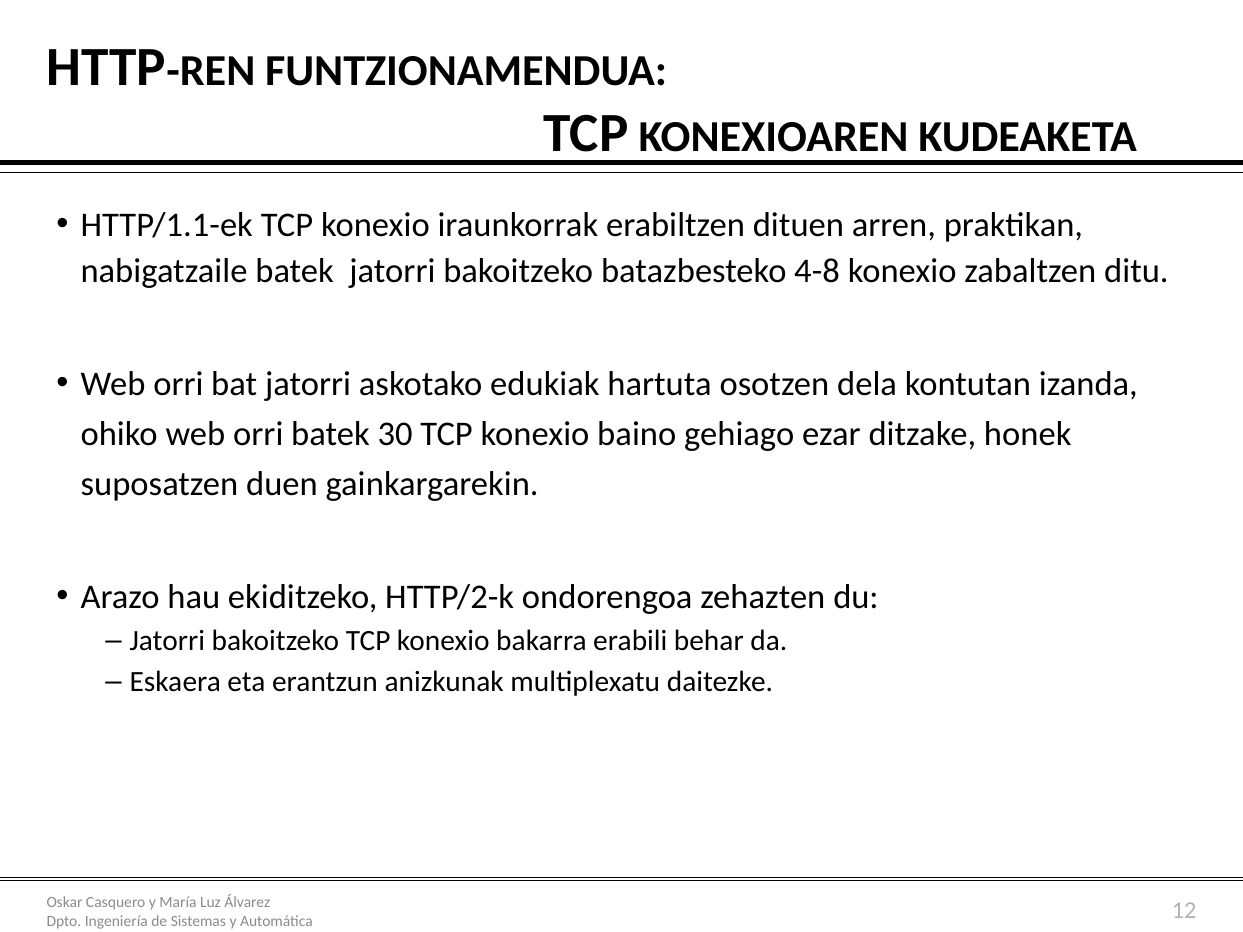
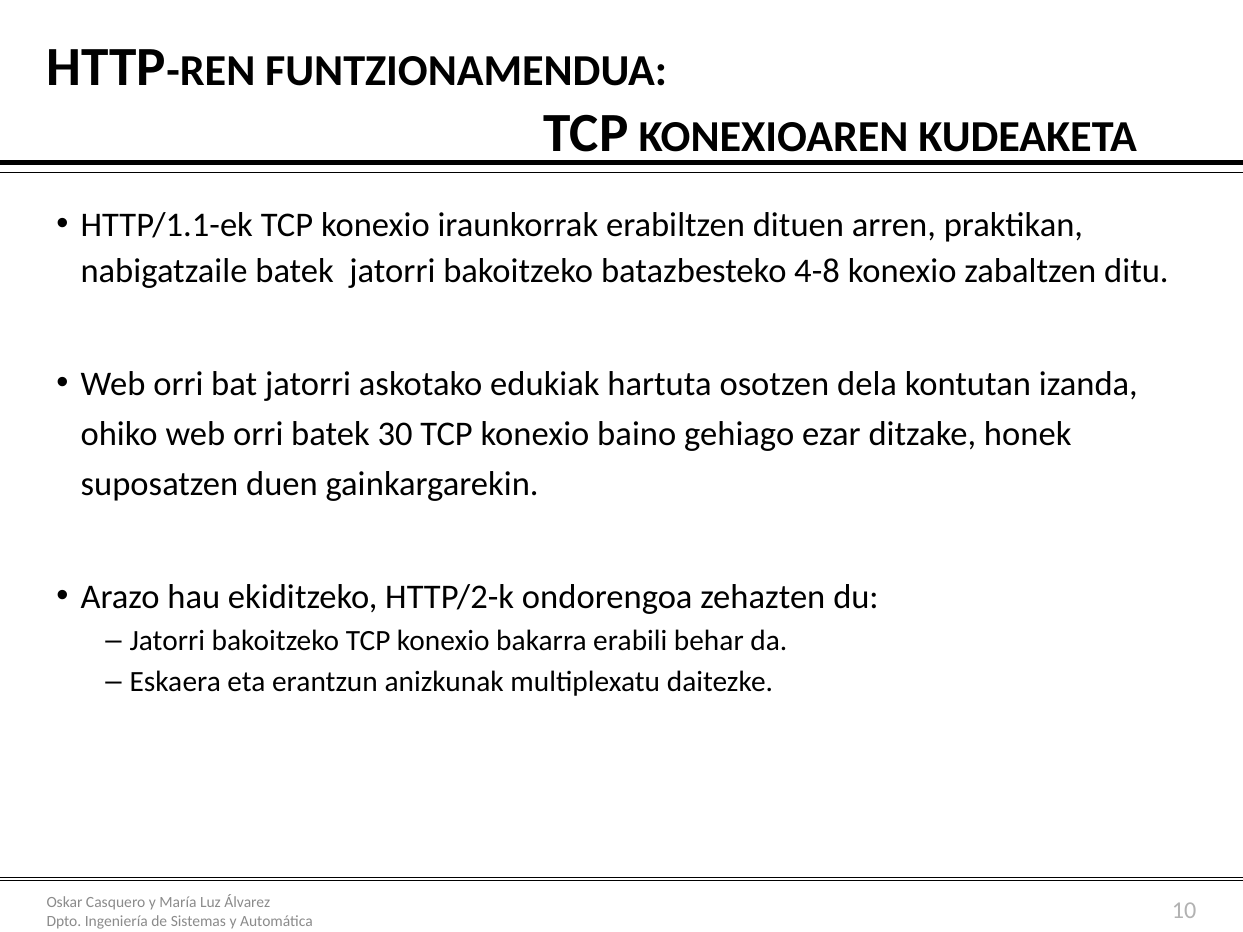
12: 12 -> 10 (1184, 911)
